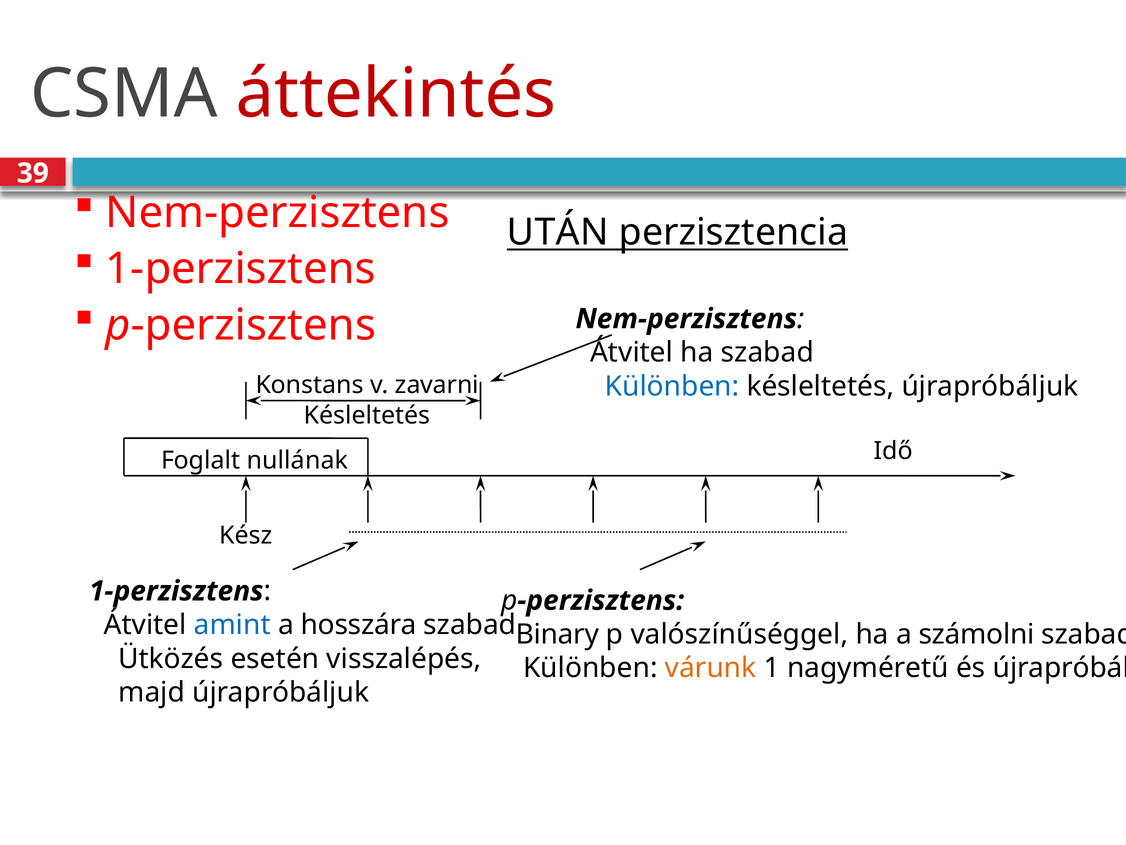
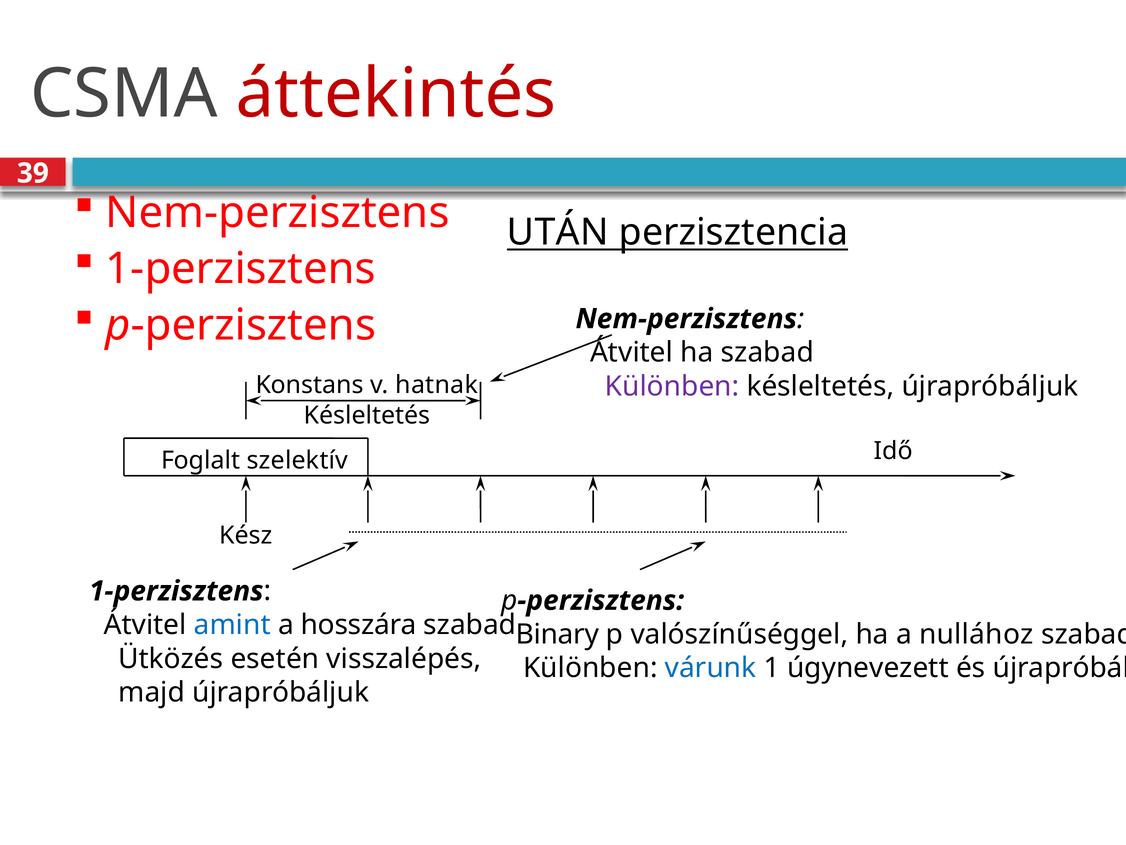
zavarni: zavarni -> hatnak (437, 385)
Különben colour: blue -> purple (672, 386)
nullának: nullának -> szelektív (297, 460)
számolni: számolni -> nullához (976, 634)
várunk colour: orange -> blue (711, 668)
nagyméretű: nagyméretű -> úgynevezett (868, 668)
